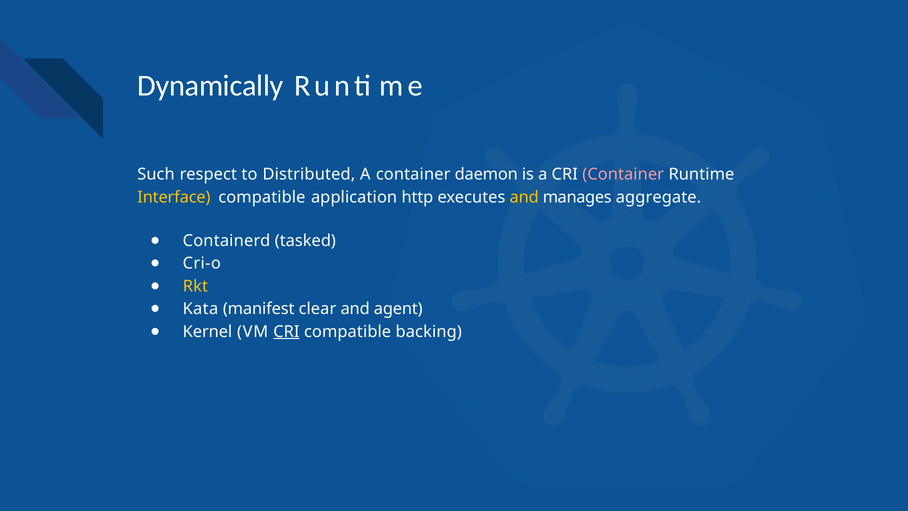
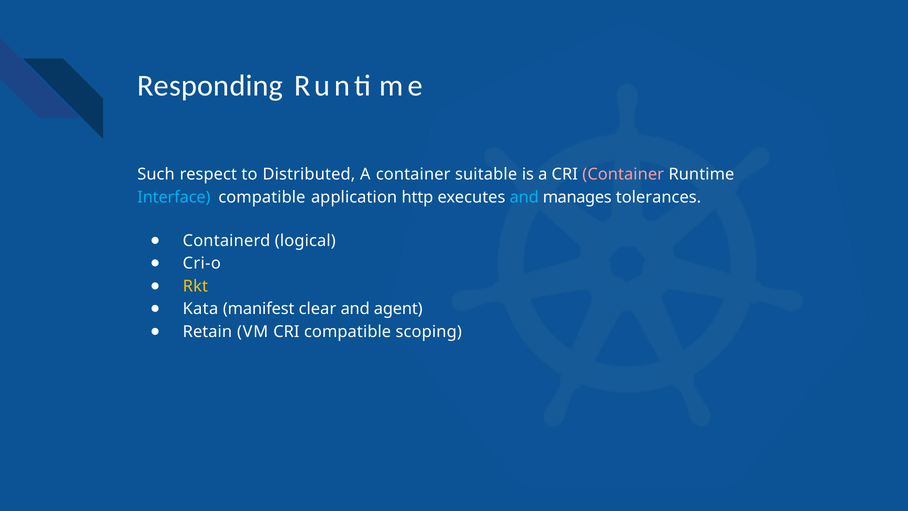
Dynamically: Dynamically -> Responding (210, 86)
daemon: daemon -> suitable (486, 174)
Interface colour: yellow -> light blue (174, 197)
and colour: yellow -> light blue (524, 197)
aggregate: aggregate -> tolerances (658, 197)
tasked: tasked -> logical (305, 241)
Kernel: Kernel -> Retain (207, 332)
CRI underline: present -> none (286, 332)
backing: backing -> scoping (429, 332)
